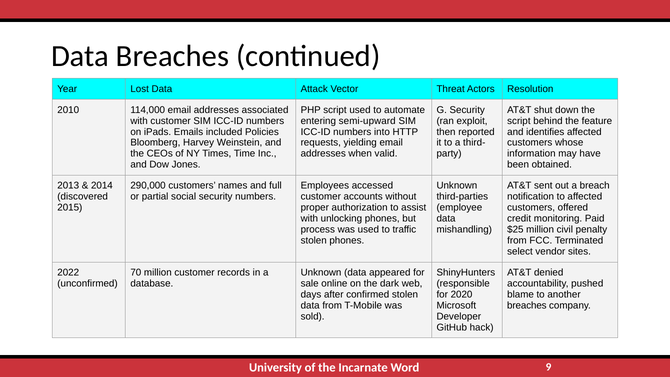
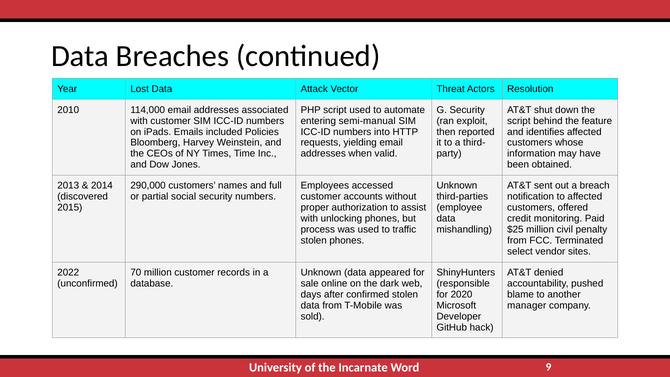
semi-upward: semi-upward -> semi-manual (367, 121)
breaches: breaches -> manager (527, 306)
